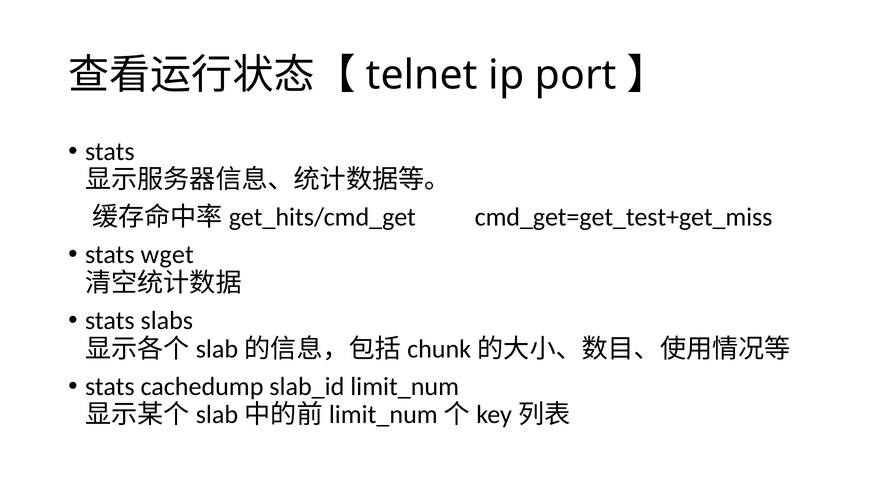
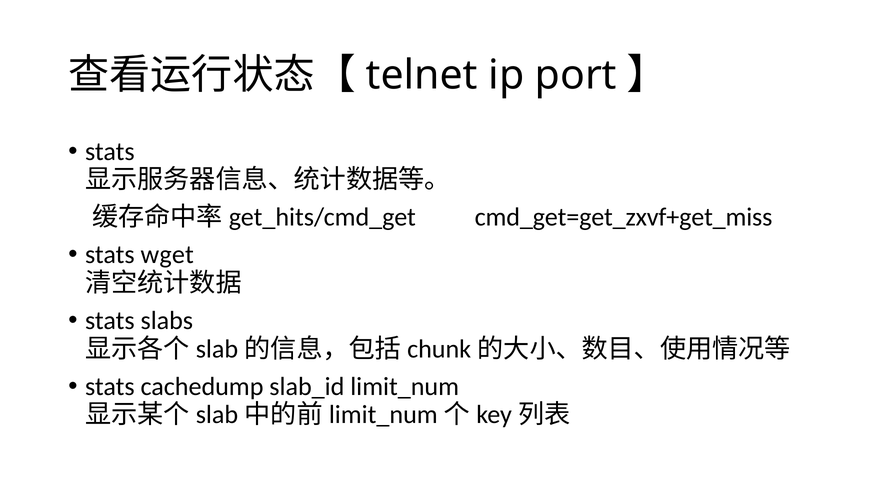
cmd_get=get_test+get_miss: cmd_get=get_test+get_miss -> cmd_get=get_zxvf+get_miss (624, 217)
